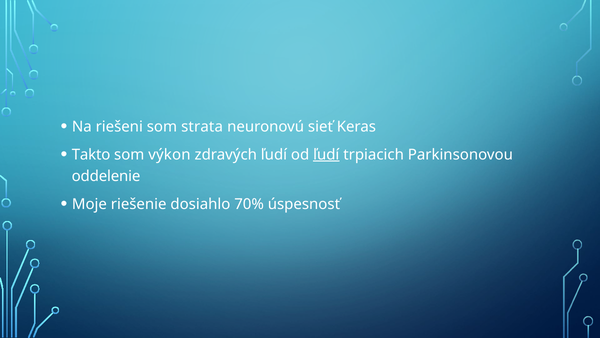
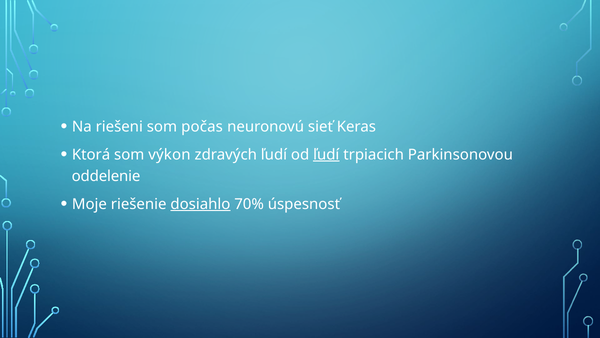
strata: strata -> počas (202, 127)
Takto: Takto -> Ktorá (91, 154)
dosiahlo underline: none -> present (200, 204)
